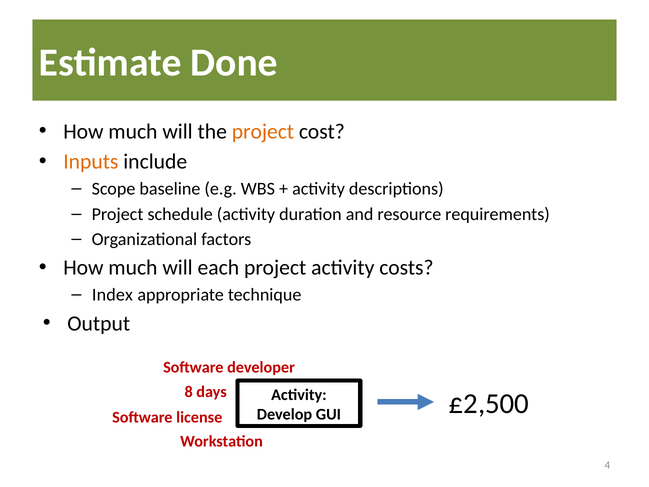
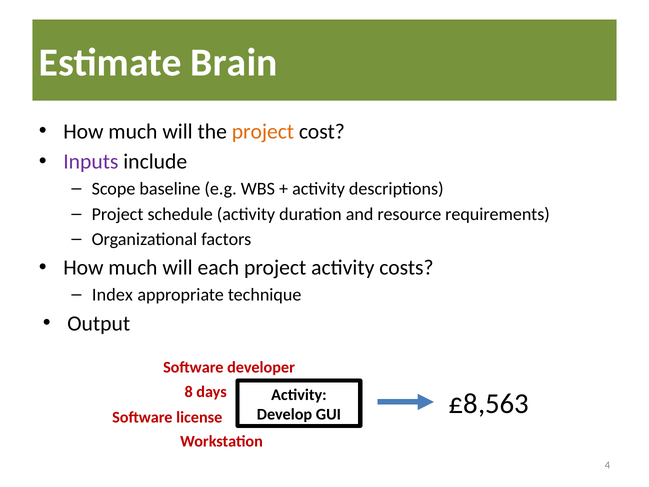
Done: Done -> Brain (234, 63)
Inputs colour: orange -> purple (91, 162)
£2,500: £2,500 -> £8,563 (489, 403)
